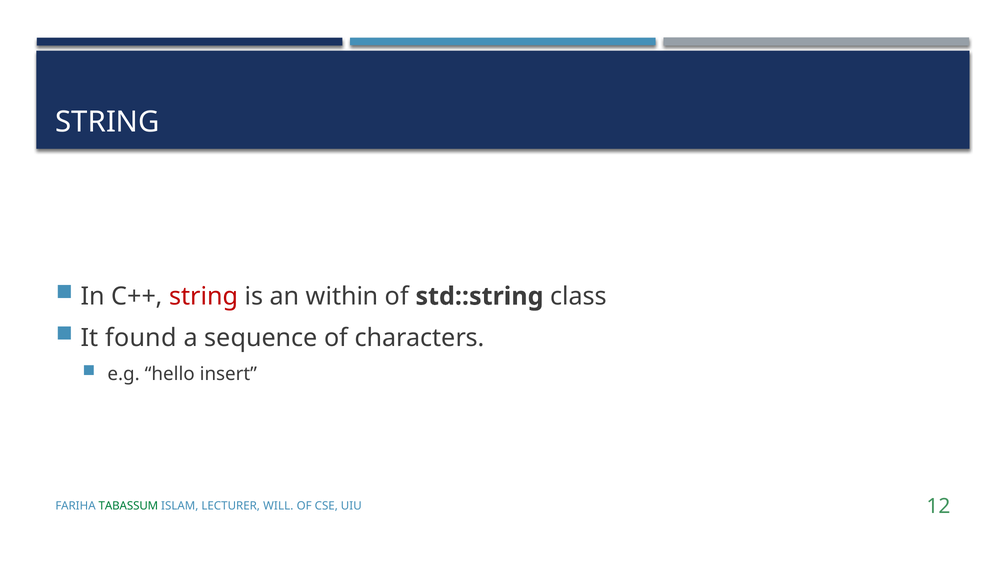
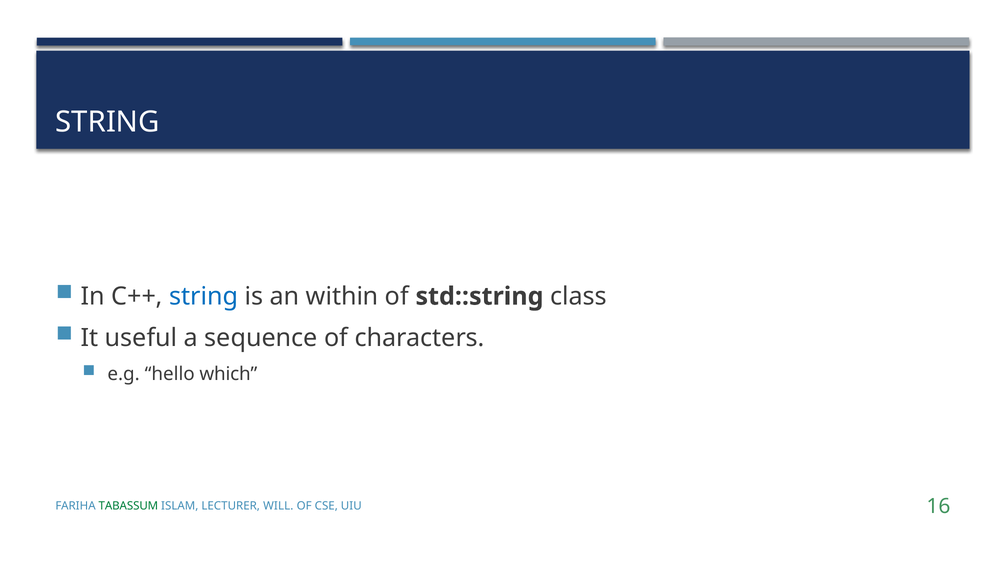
string colour: red -> blue (204, 296)
found: found -> useful (141, 338)
insert: insert -> which (228, 374)
12: 12 -> 16 (938, 506)
